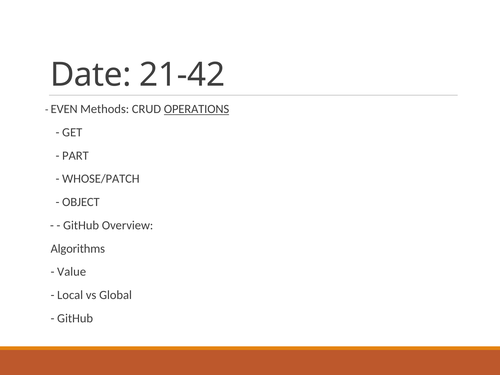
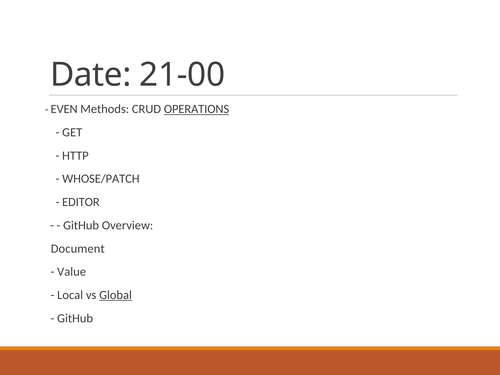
21-42: 21-42 -> 21-00 (182, 75)
PART: PART -> HTTP (75, 156)
OBJECT: OBJECT -> EDITOR (81, 202)
Algorithms: Algorithms -> Document (78, 249)
Global underline: none -> present (116, 295)
